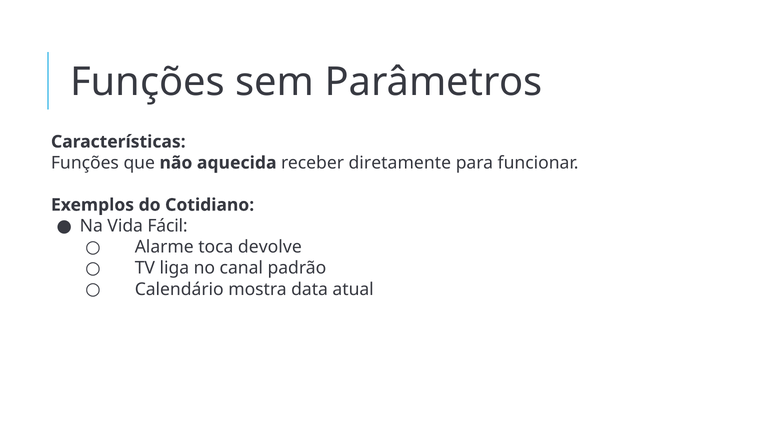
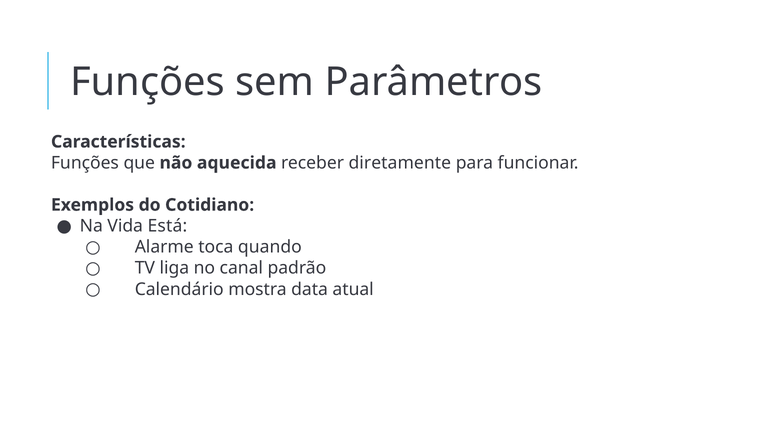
Fácil: Fácil -> Está (167, 226)
devolve: devolve -> quando (270, 247)
